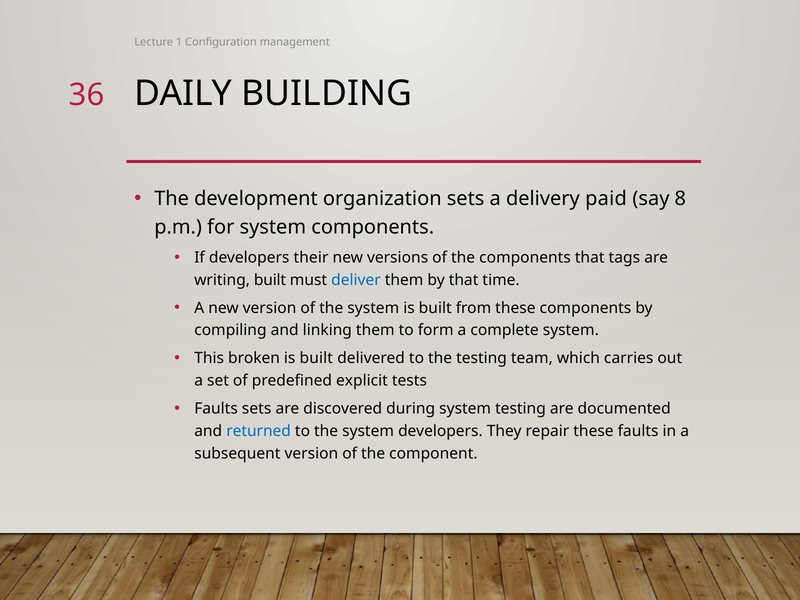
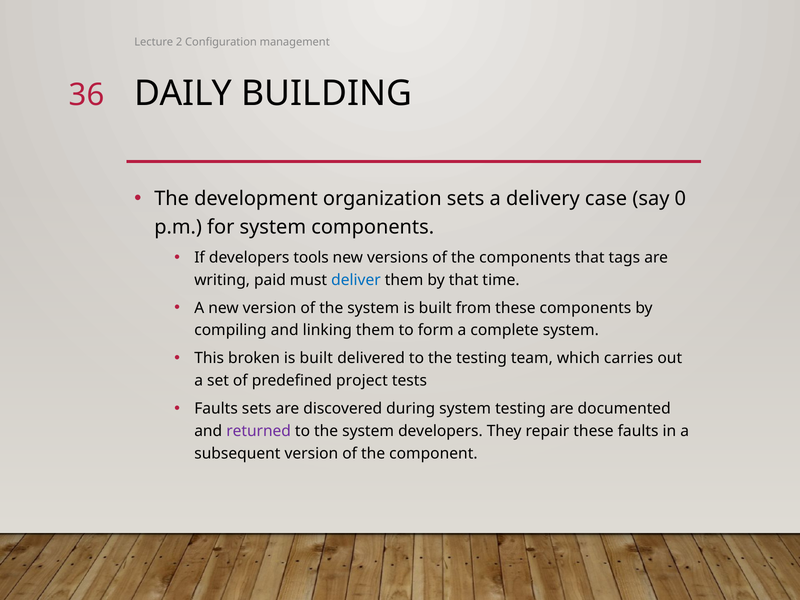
1: 1 -> 2 (179, 42)
paid: paid -> case (606, 199)
8: 8 -> 0 (680, 199)
their: their -> tools (311, 258)
writing built: built -> paid (270, 280)
explicit: explicit -> project (362, 381)
returned colour: blue -> purple (259, 431)
